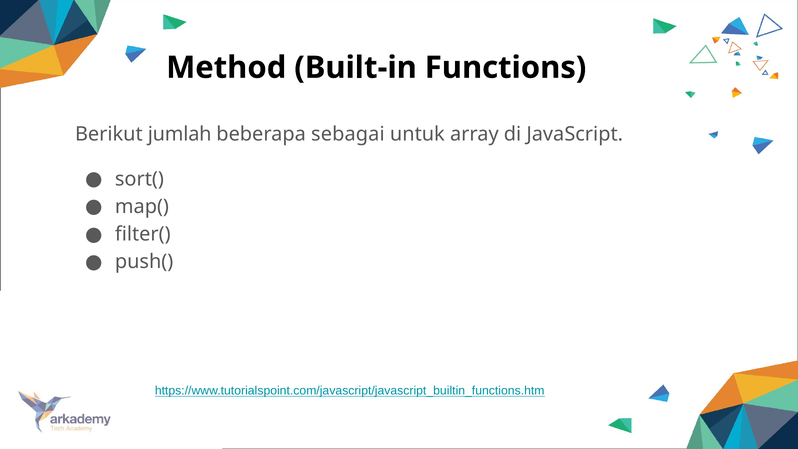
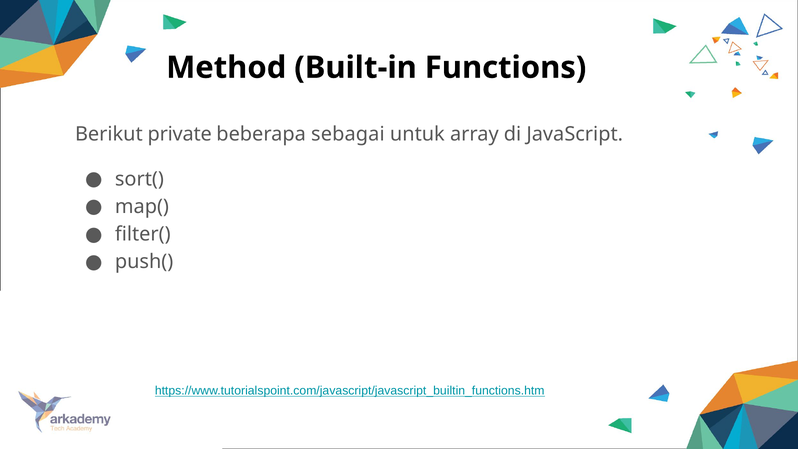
jumlah: jumlah -> private (180, 134)
